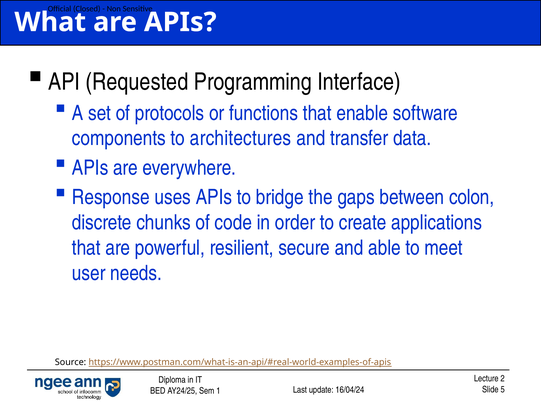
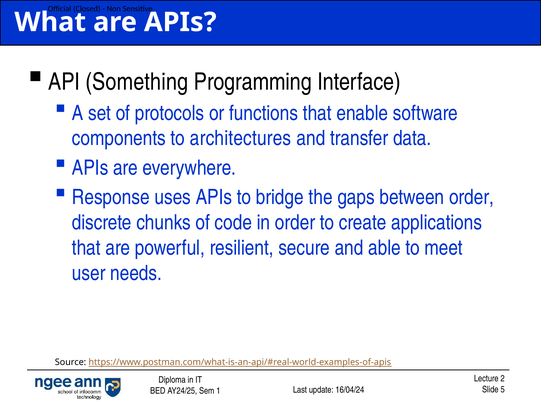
Requested: Requested -> Something (137, 82)
between colon: colon -> order (471, 197)
